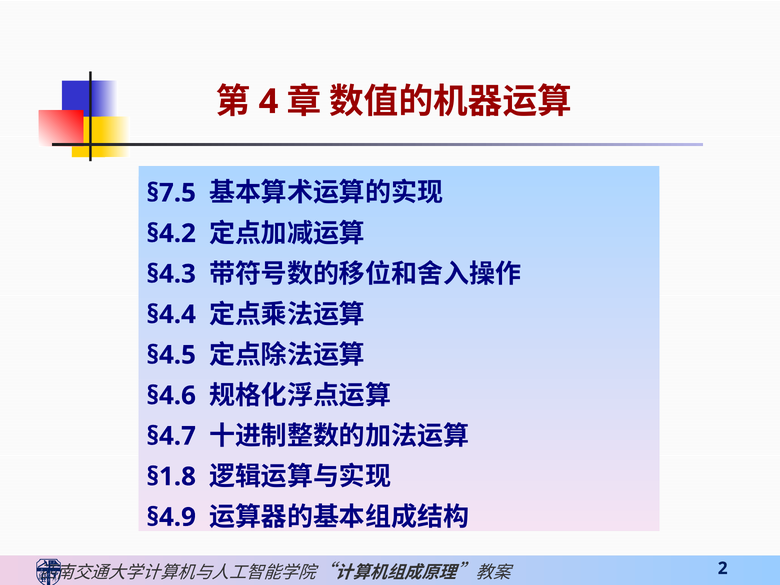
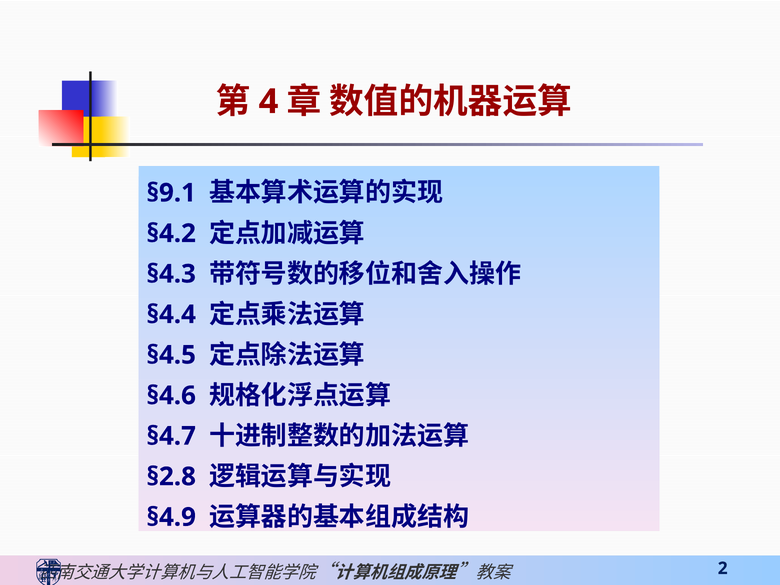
§7.5: §7.5 -> §9.1 (171, 193)
§1.8: §1.8 -> §2.8 (171, 477)
